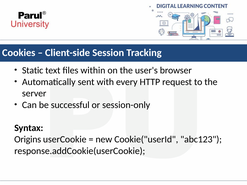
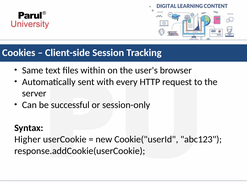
Static: Static -> Same (33, 70)
Origins: Origins -> Higher (28, 140)
